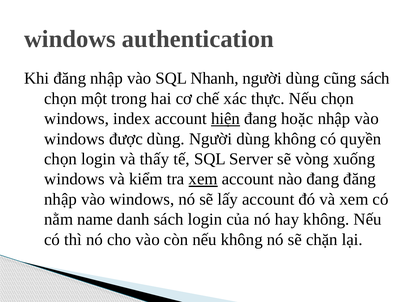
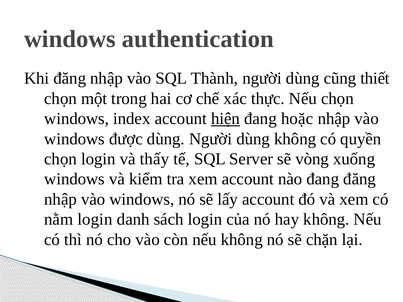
Nhanh: Nhanh -> Thành (214, 79)
cũng sách: sách -> thiết (375, 79)
xem underline: present -> none (203, 179)
nằm name: name -> login (95, 220)
